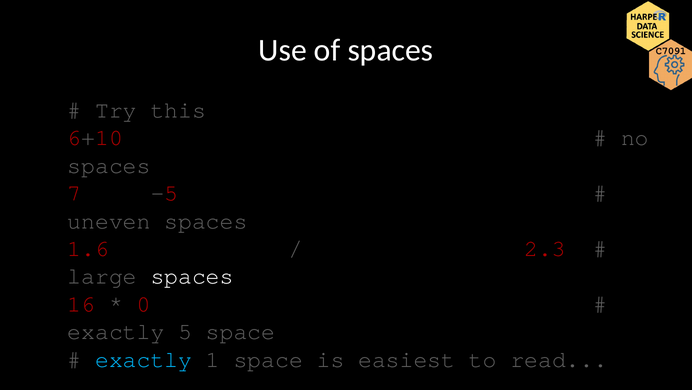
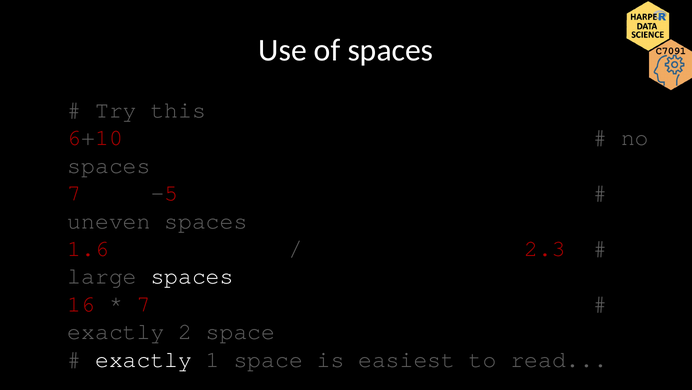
0: 0 -> 7 (144, 304)
5: 5 -> 2 (185, 331)
exactly colour: light blue -> white (144, 359)
